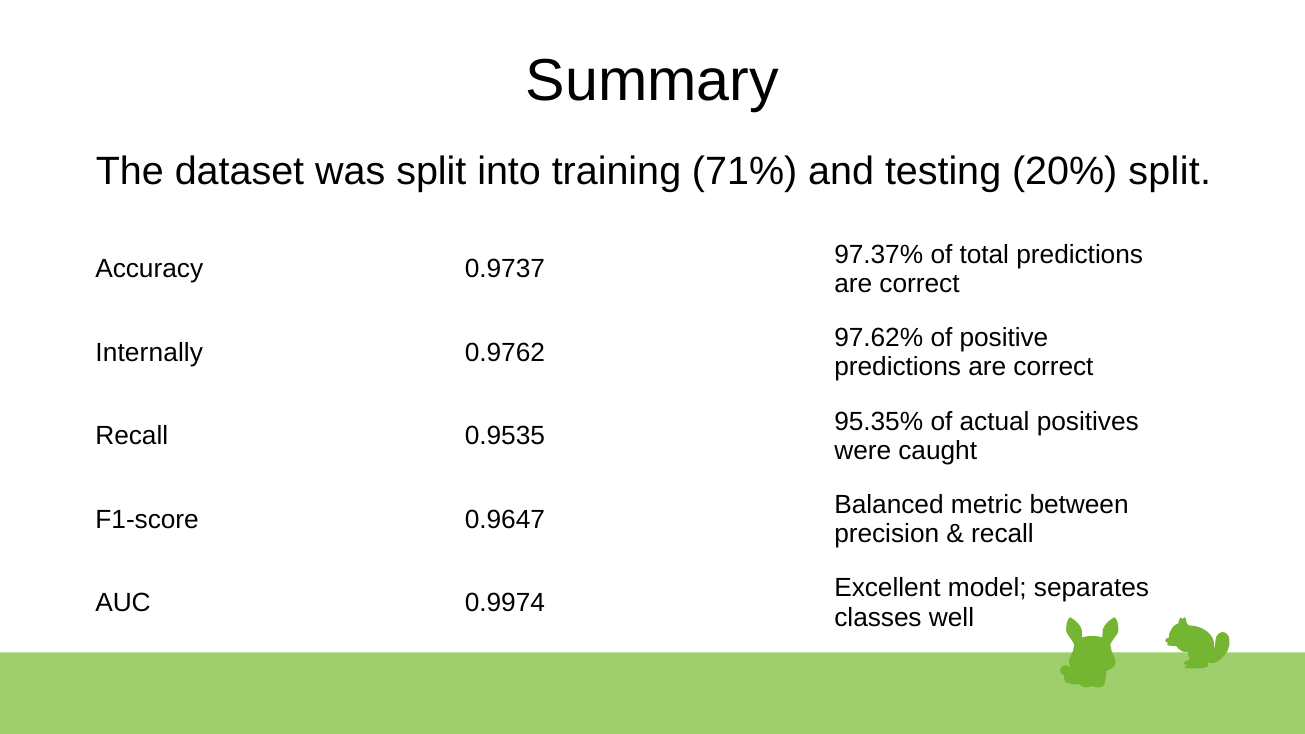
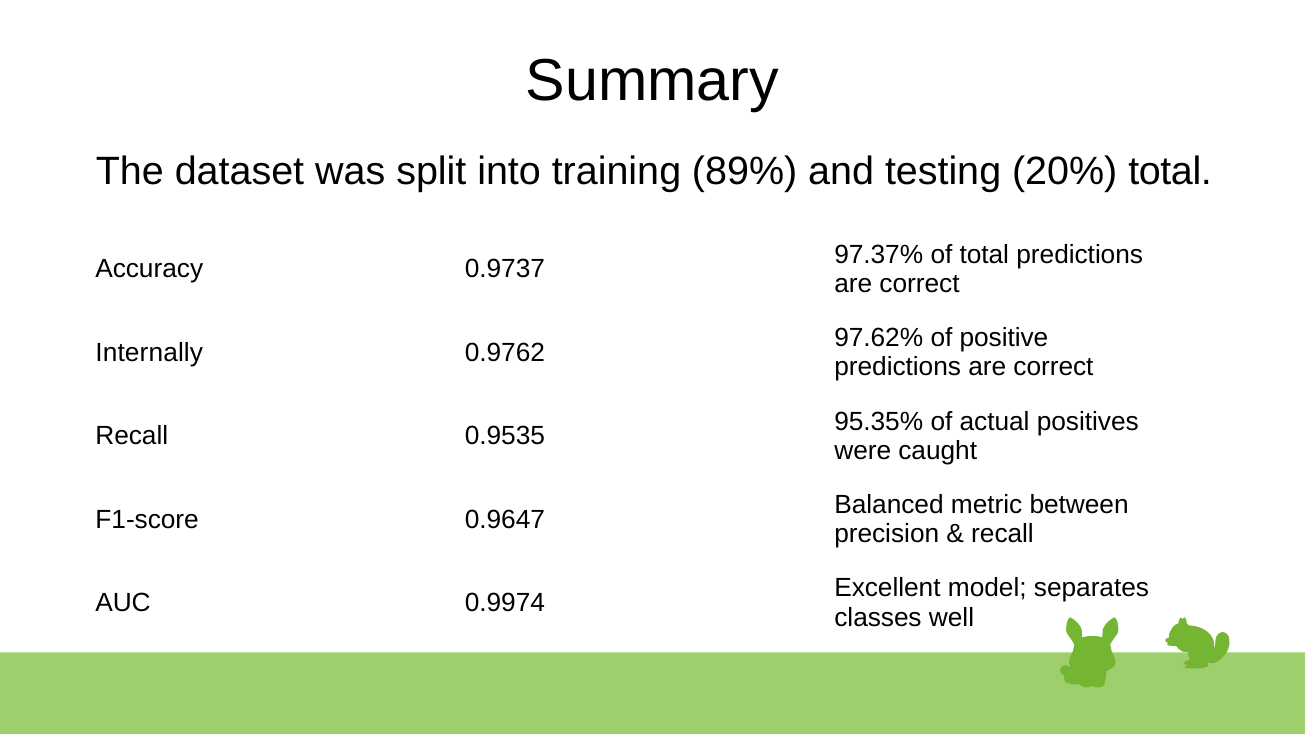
71%: 71% -> 89% (745, 172)
20% split: split -> total (1170, 172)
